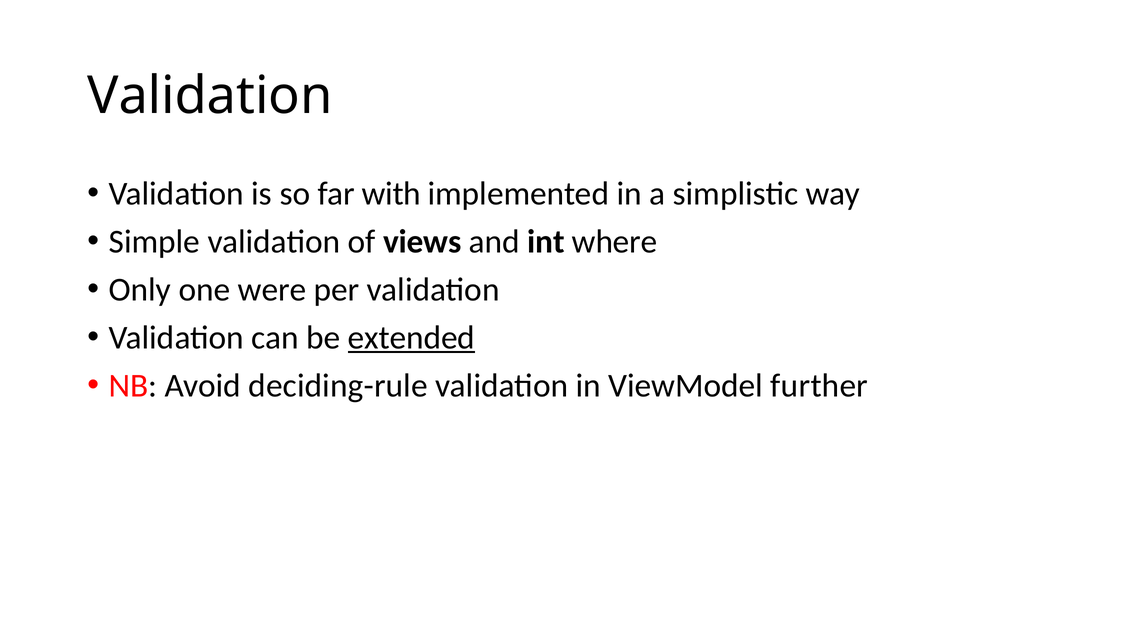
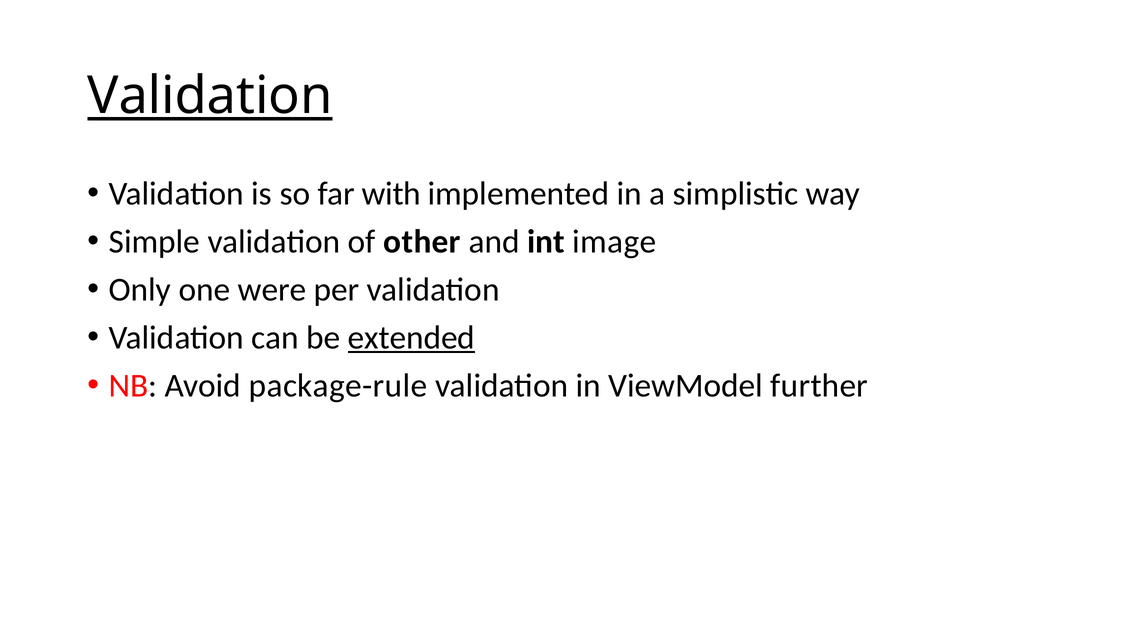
Validation underline: none -> present (210, 96)
views: views -> other (422, 242)
where: where -> image (614, 242)
deciding-rule: deciding-rule -> package-rule (338, 386)
